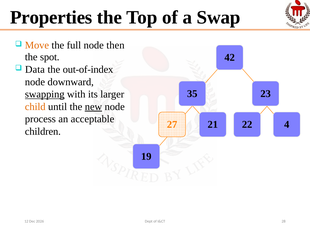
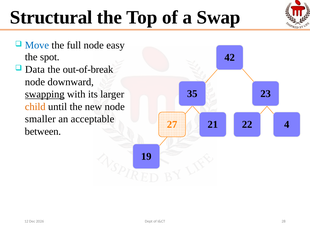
Properties: Properties -> Structural (51, 17)
Move colour: orange -> blue (37, 45)
then: then -> easy (116, 45)
out-of-index: out-of-index -> out-of-break (88, 70)
new underline: present -> none (93, 107)
process: process -> smaller (40, 119)
children: children -> between (43, 132)
